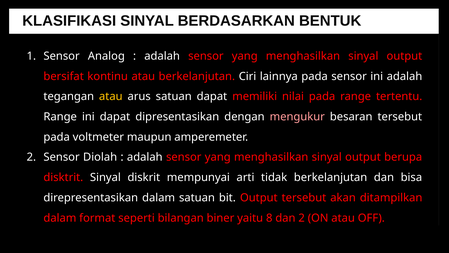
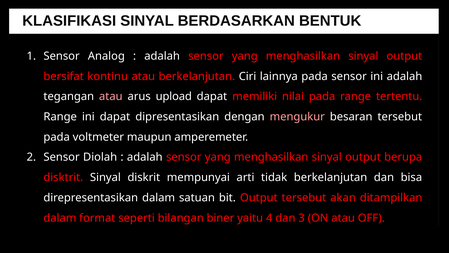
atau colour: yellow -> pink (111, 96)
arus satuan: satuan -> upload (174, 96)
8: 8 -> 4 (269, 218)
dan 2: 2 -> 3 (302, 218)
